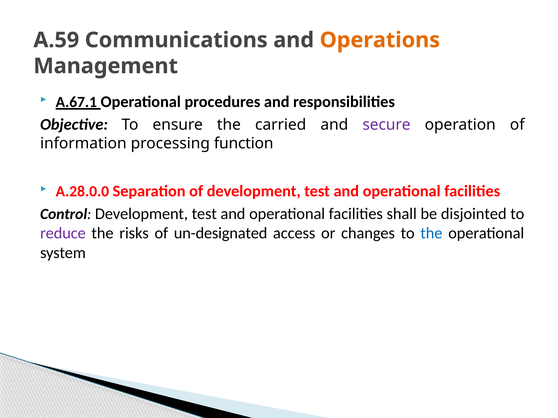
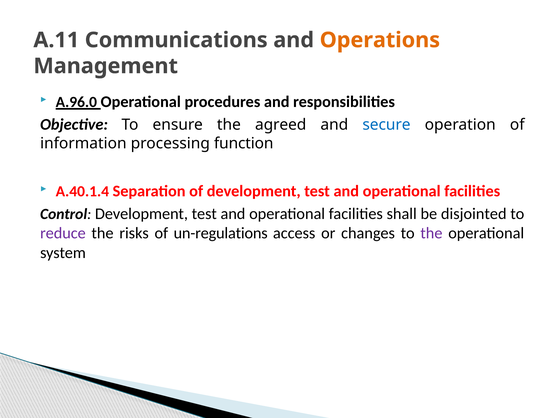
A.59: A.59 -> A.11 (56, 40)
A.67.1: A.67.1 -> A.96.0 (76, 102)
carried: carried -> agreed (281, 125)
secure colour: purple -> blue (386, 125)
A.28.0.0: A.28.0.0 -> A.40.1.4 (82, 192)
un-designated: un-designated -> un-regulations (221, 233)
the colour: blue -> purple (431, 233)
